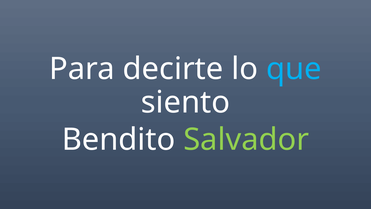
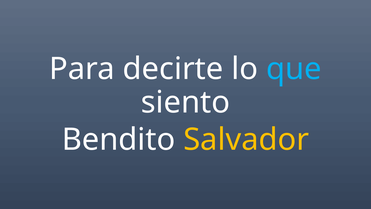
Salvador colour: light green -> yellow (246, 139)
